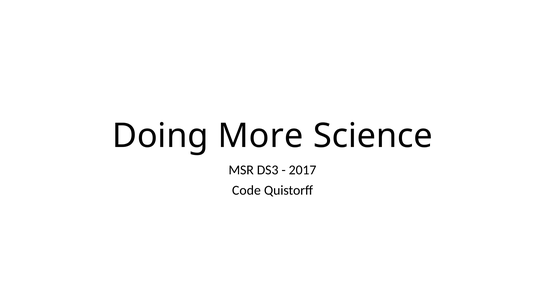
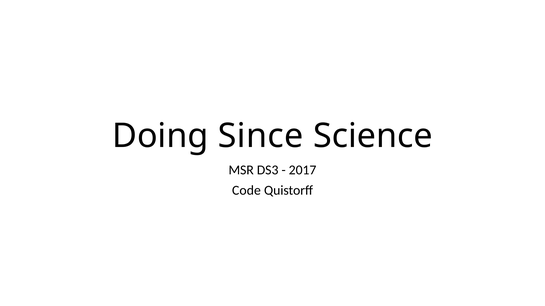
More: More -> Since (261, 136)
